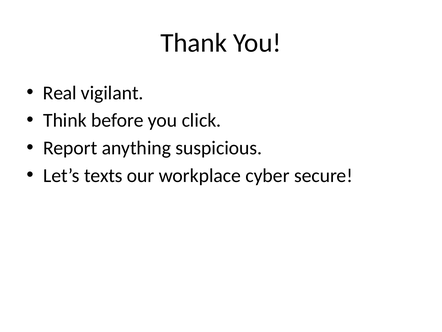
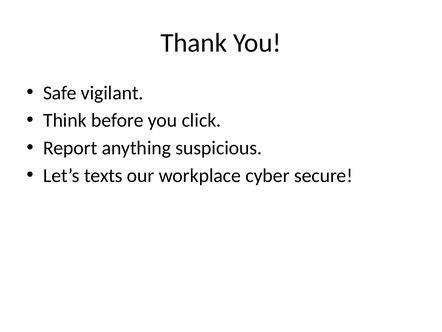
Real: Real -> Safe (60, 93)
